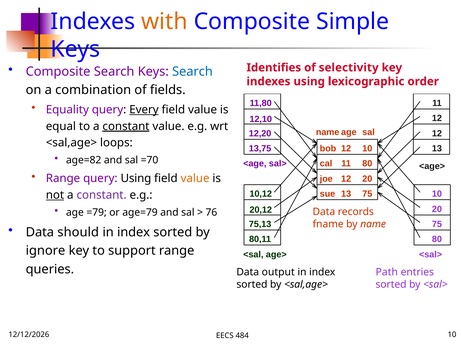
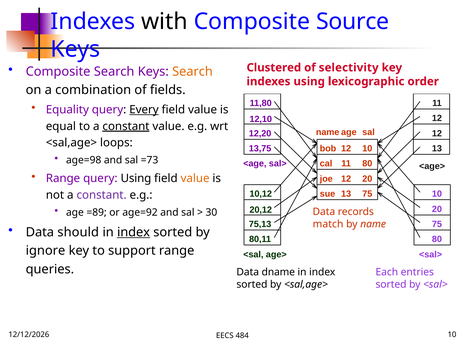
with colour: orange -> black (164, 21)
Simple: Simple -> Source (353, 21)
Search colour: blue -> orange (192, 72)
Identifies: Identifies -> Clustered (274, 68)
age=82: age=82 -> age=98 (84, 160)
=70: =70 -> =73 (150, 160)
not underline: present -> none (55, 195)
=79: =79 -> =89 (97, 212)
age=79: age=79 -> age=92 (140, 212)
76: 76 -> 30 (211, 212)
fname: fname -> match (328, 224)
index underline: none -> present (134, 232)
output: output -> dname (278, 272)
Path: Path -> Each (387, 272)
